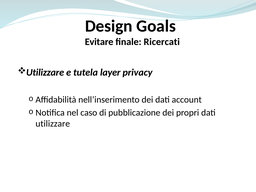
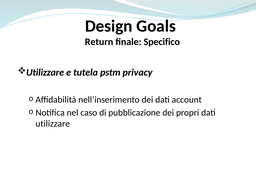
Evitare: Evitare -> Return (99, 42)
Ricercati: Ricercati -> Specifico (162, 42)
layer: layer -> pstm (110, 72)
